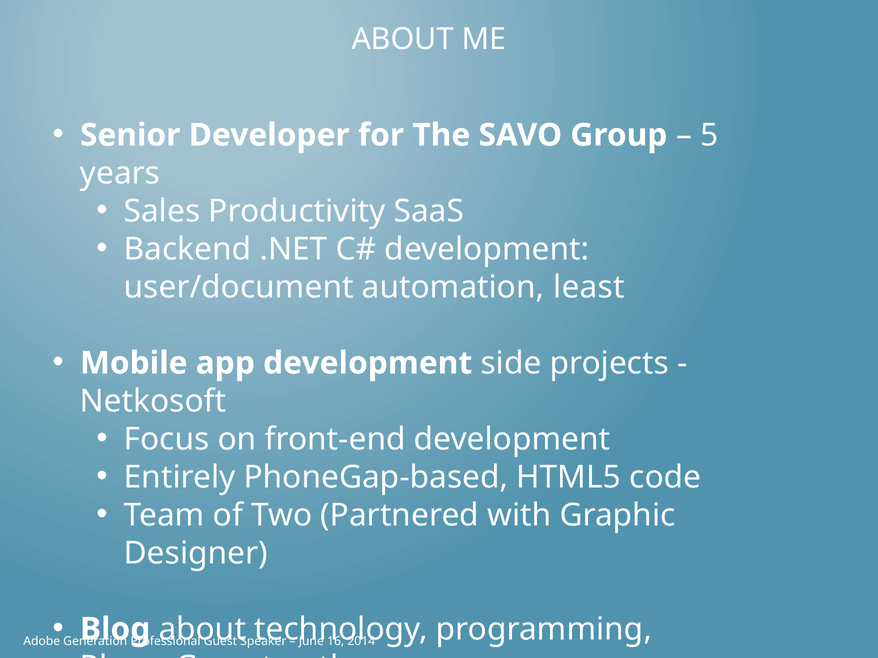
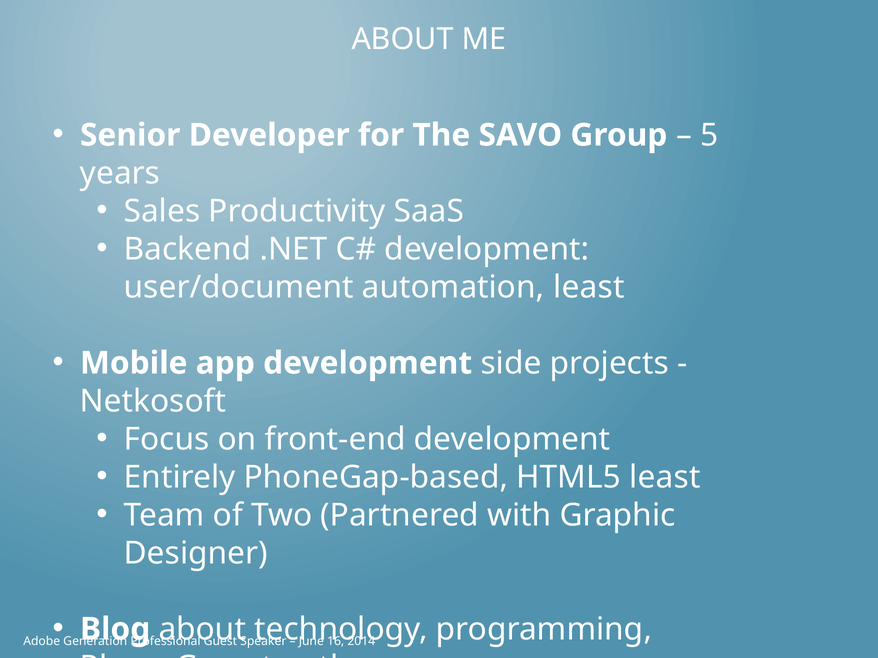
HTML5 code: code -> least (665, 477)
